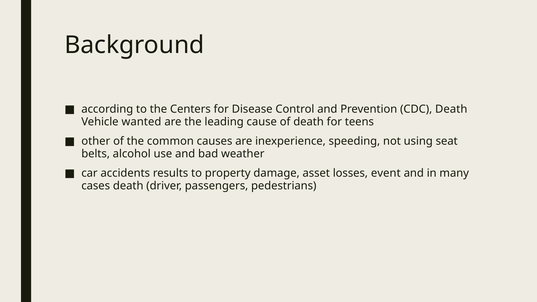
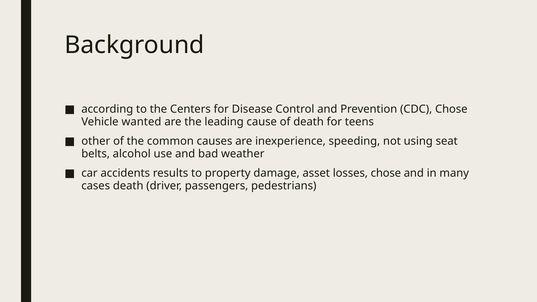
CDC Death: Death -> Chose (451, 109)
losses event: event -> chose (386, 173)
